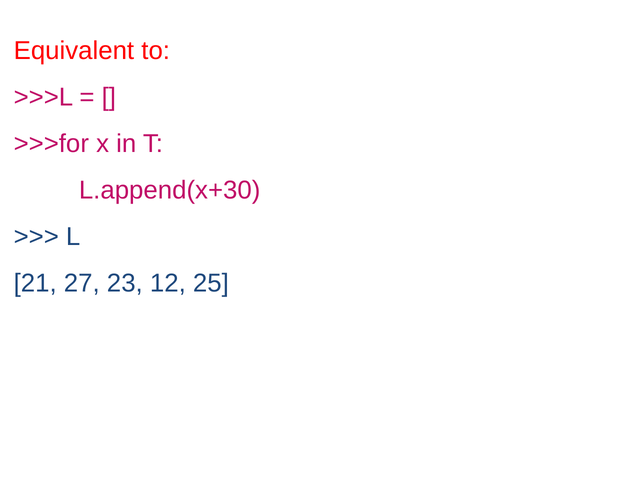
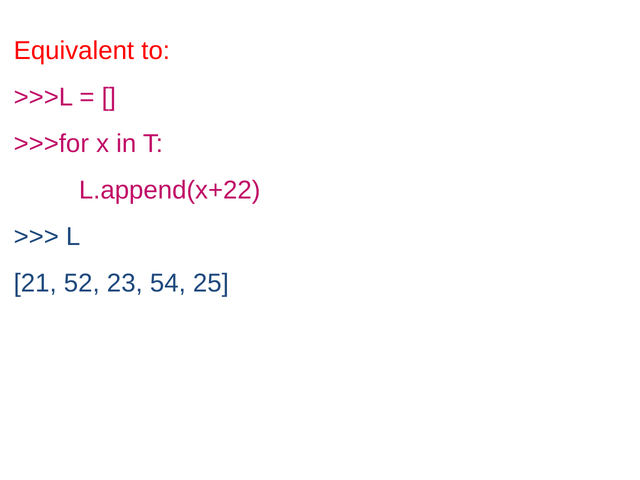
L.append(x+30: L.append(x+30 -> L.append(x+22 (170, 190)
27: 27 -> 52 (82, 283)
12: 12 -> 54 (168, 283)
